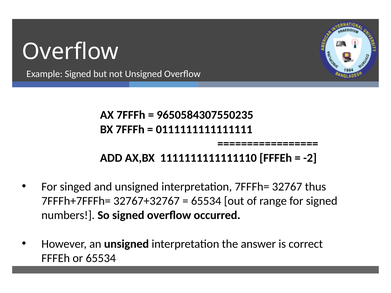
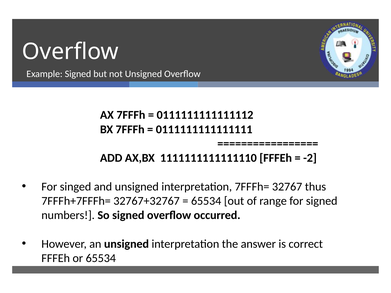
9650584307550235: 9650584307550235 -> 0111111111111112 (205, 115)
